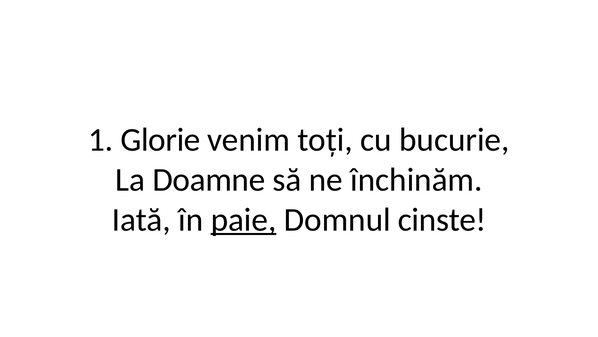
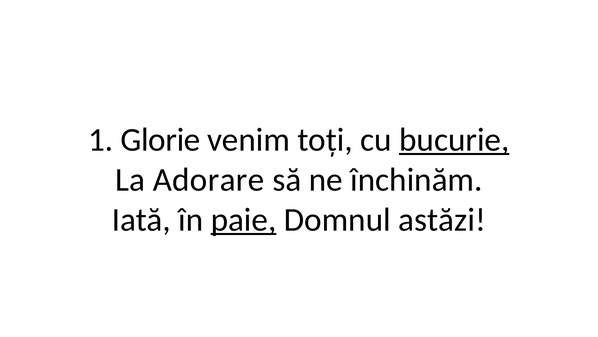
bucurie underline: none -> present (454, 140)
Doamne: Doamne -> Adorare (209, 179)
cinste: cinste -> astăzi (442, 219)
